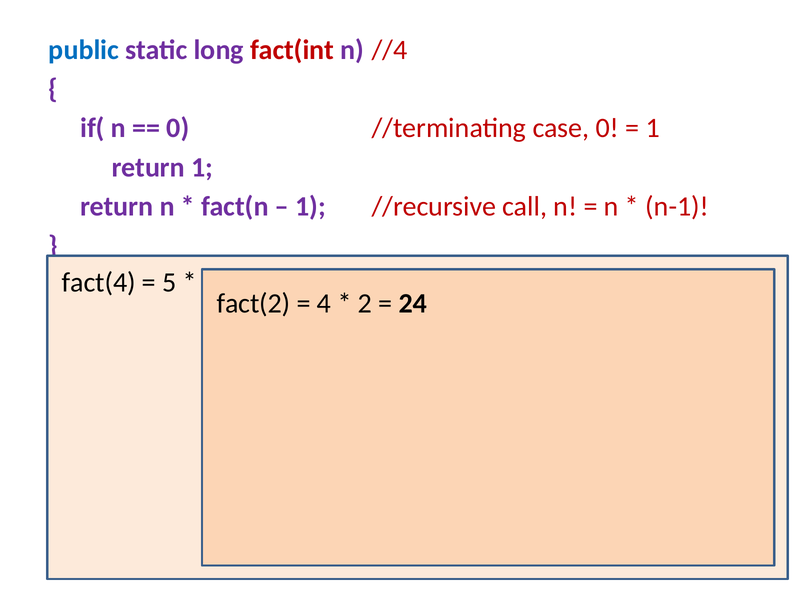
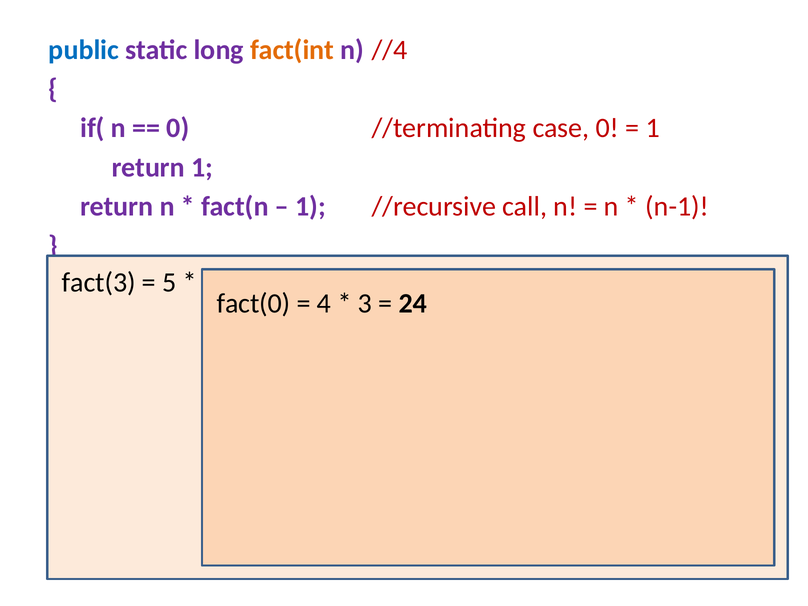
fact(int colour: red -> orange (292, 50)
fact(4: fact(4 -> fact(3 (99, 282)
fact(2: fact(2 -> fact(0 (254, 304)
2: 2 -> 3 (365, 304)
